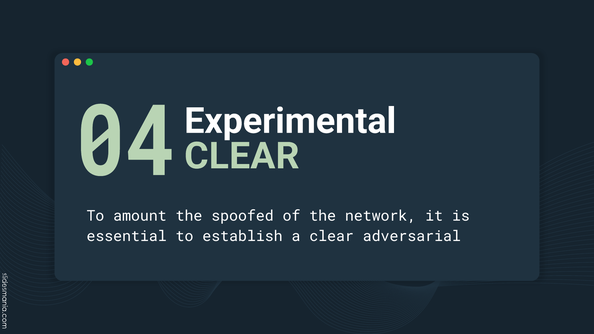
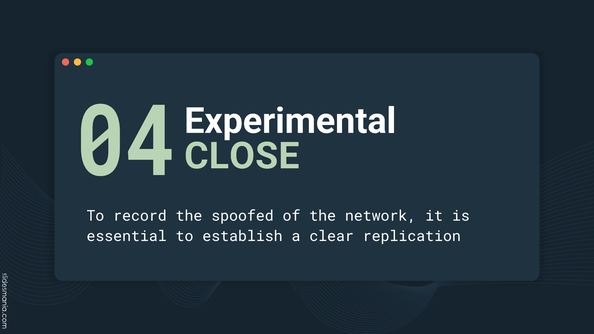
CLEAR: CLEAR -> CLOSE (242, 156)
amount: amount -> record (140, 216)
adversarial: adversarial -> replication (412, 237)
